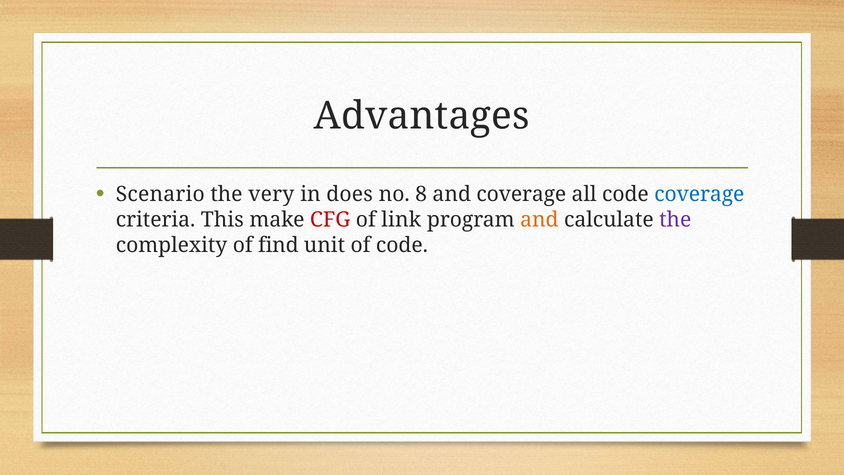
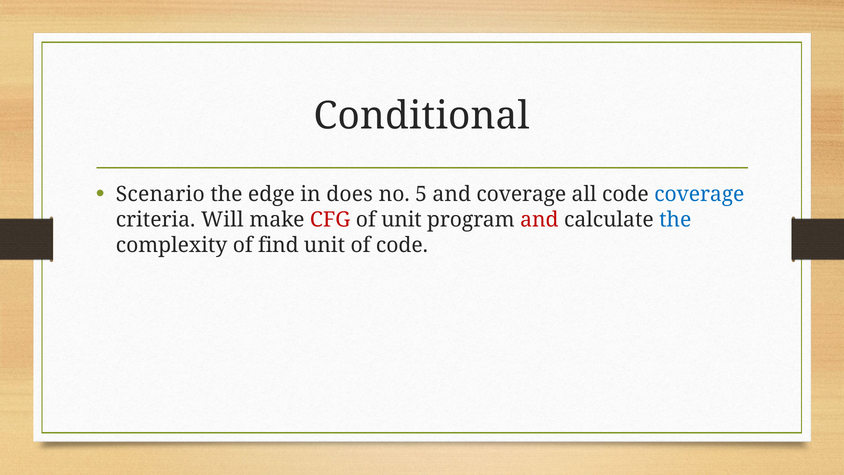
Advantages: Advantages -> Conditional (422, 116)
very: very -> edge (271, 194)
8: 8 -> 5 (421, 194)
This: This -> Will (222, 220)
of link: link -> unit (401, 220)
and colour: orange -> red (539, 220)
the colour: purple -> blue (675, 220)
